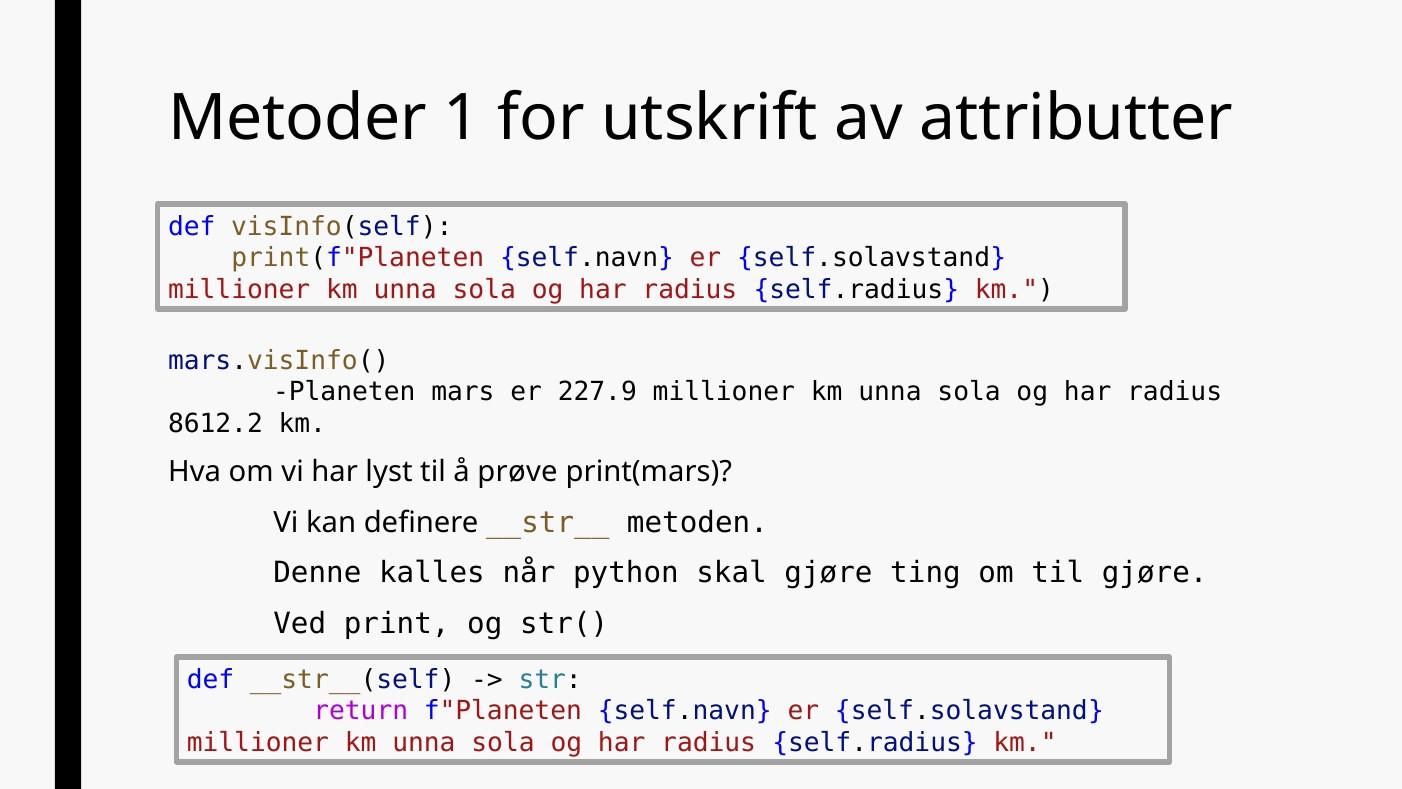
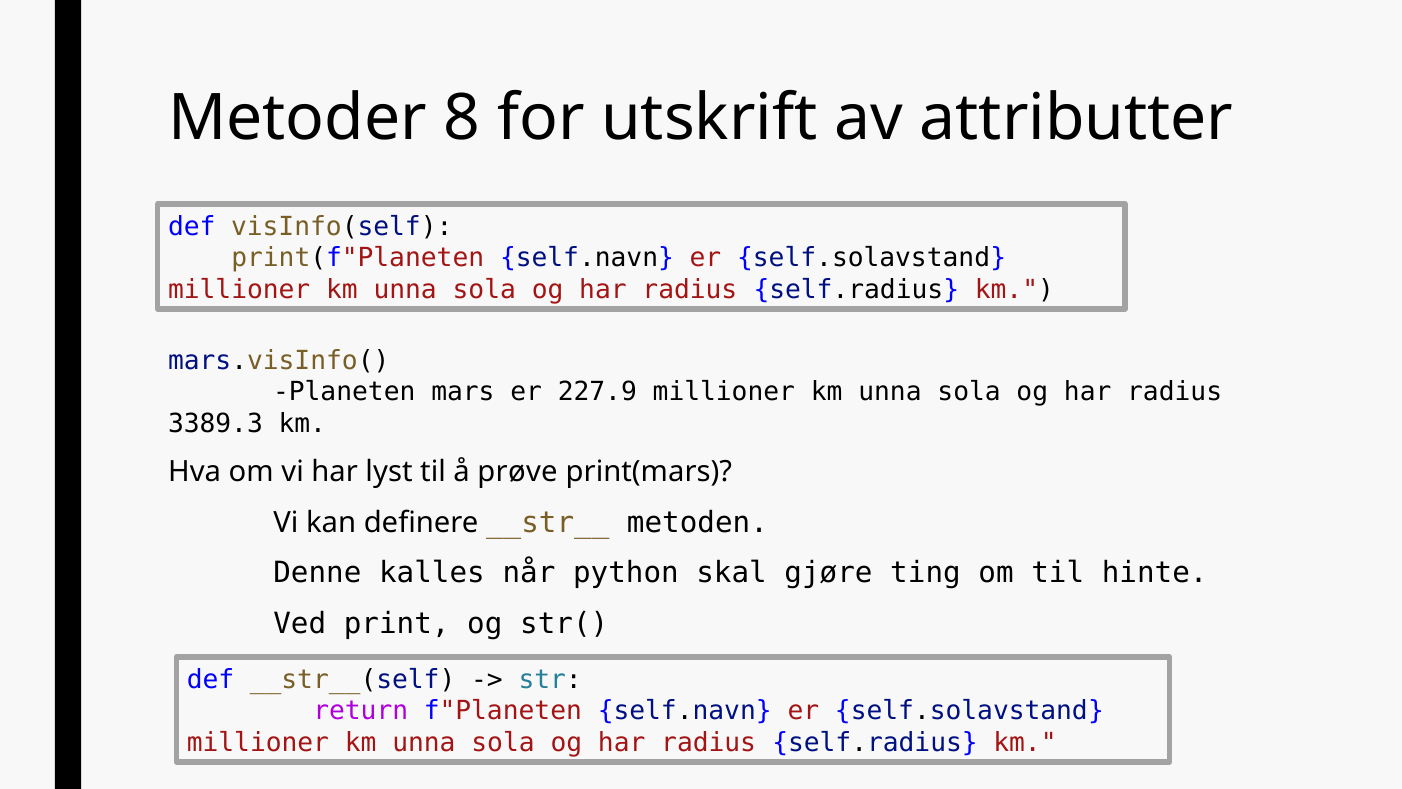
1: 1 -> 8 (462, 118)
8612.2: 8612.2 -> 3389.3 (215, 423)
til gjøre: gjøre -> hinte (1155, 573)
